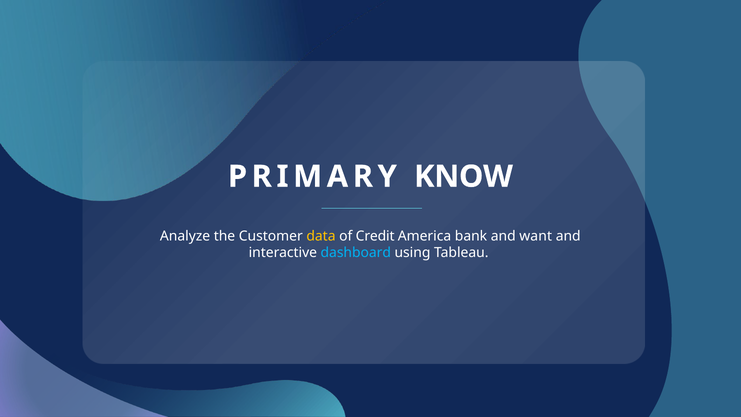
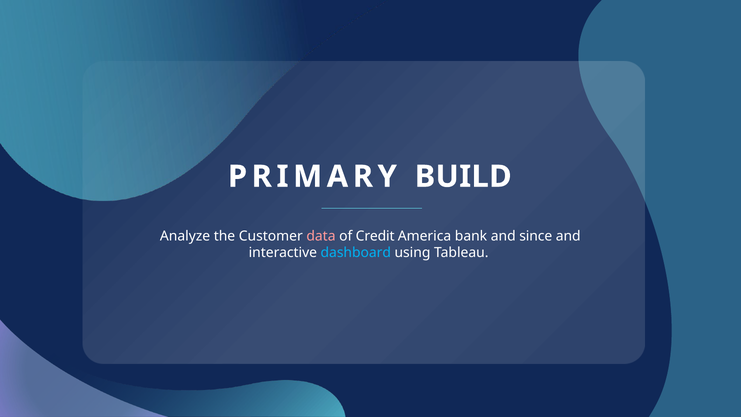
KNOW: KNOW -> BUILD (463, 177)
data colour: yellow -> pink (321, 236)
want: want -> since (536, 236)
